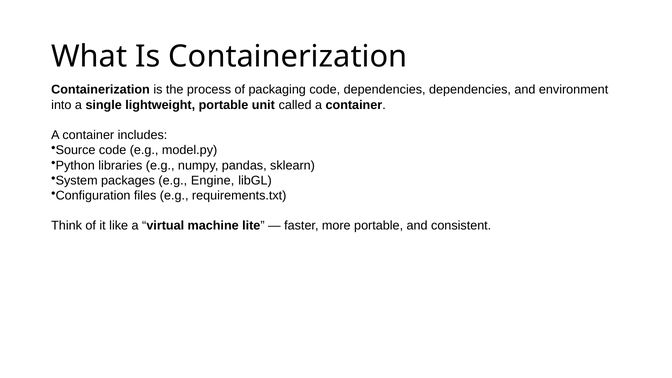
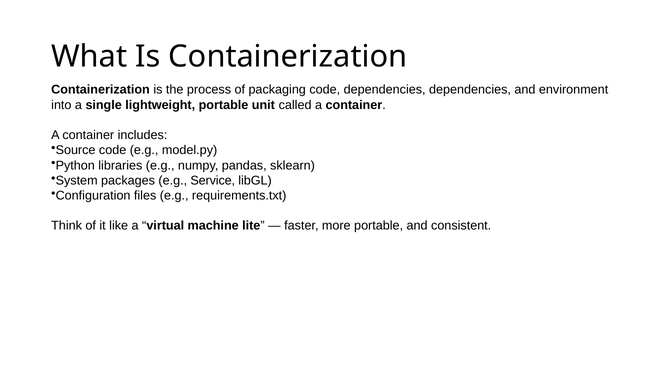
Engine: Engine -> Service (213, 180)
